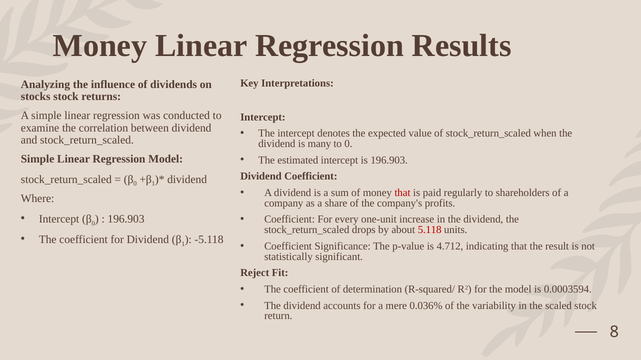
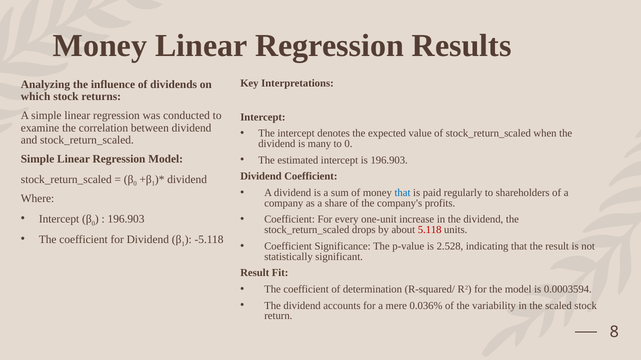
stocks: stocks -> which (36, 97)
that colour: red -> blue (403, 193)
4.712: 4.712 -> 2.528 (450, 247)
Reject: Reject -> Result (255, 273)
